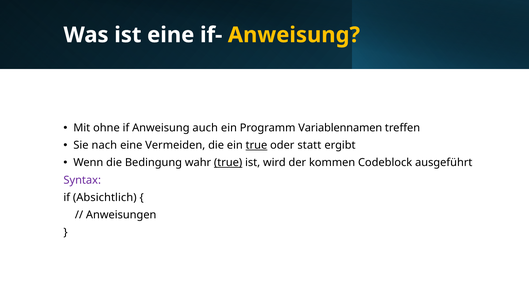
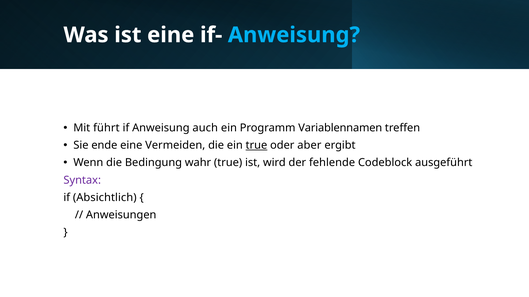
Anweisung colour: yellow -> light blue (294, 35)
ohne: ohne -> führt (106, 128)
nach: nach -> ende (104, 146)
statt: statt -> aber (309, 146)
true underline: present -> none (228, 163)
kommen: kommen -> fehlende (332, 163)
